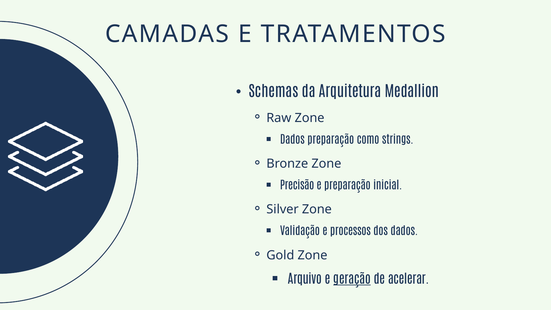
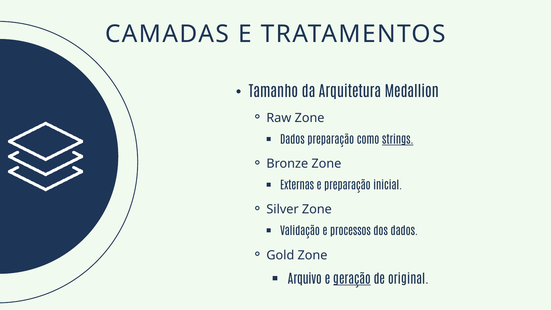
Schemas: Schemas -> Tamanho (273, 92)
strings underline: none -> present (398, 140)
Precisão: Precisão -> Externas (297, 186)
acelerar: acelerar -> original (408, 279)
